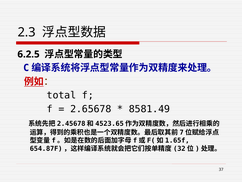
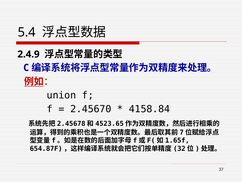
2.3: 2.3 -> 5.4 (27, 32)
6.2.5: 6.2.5 -> 2.4.9 (29, 54)
total: total -> union (61, 95)
2.65678: 2.65678 -> 2.45670 (91, 109)
8581.49: 8581.49 -> 4158.84 (149, 109)
